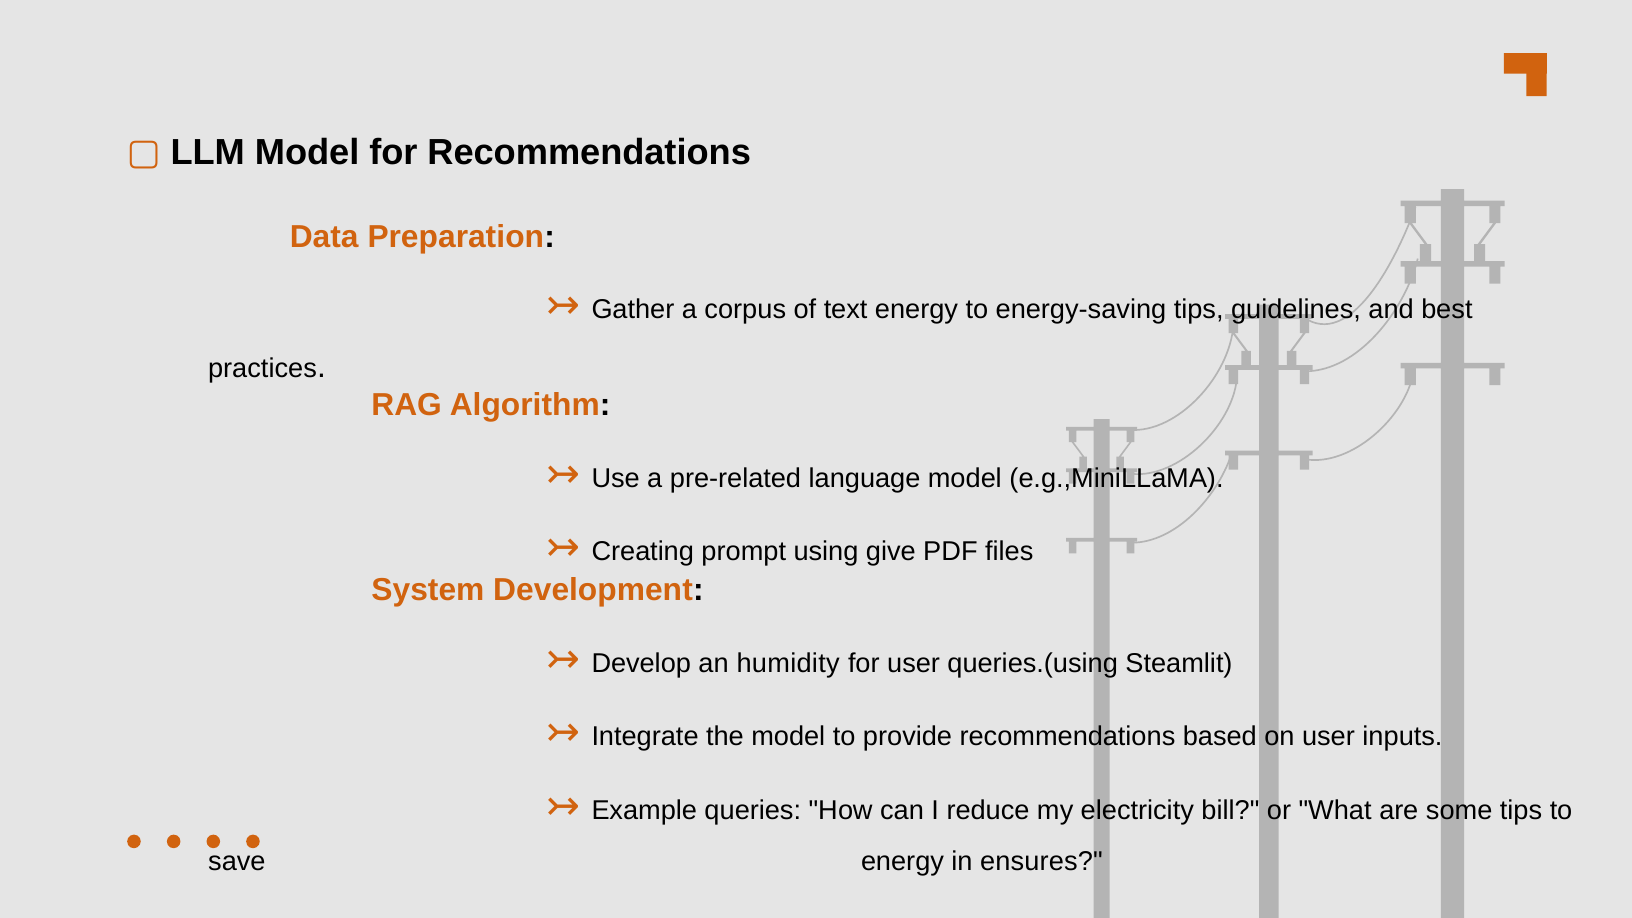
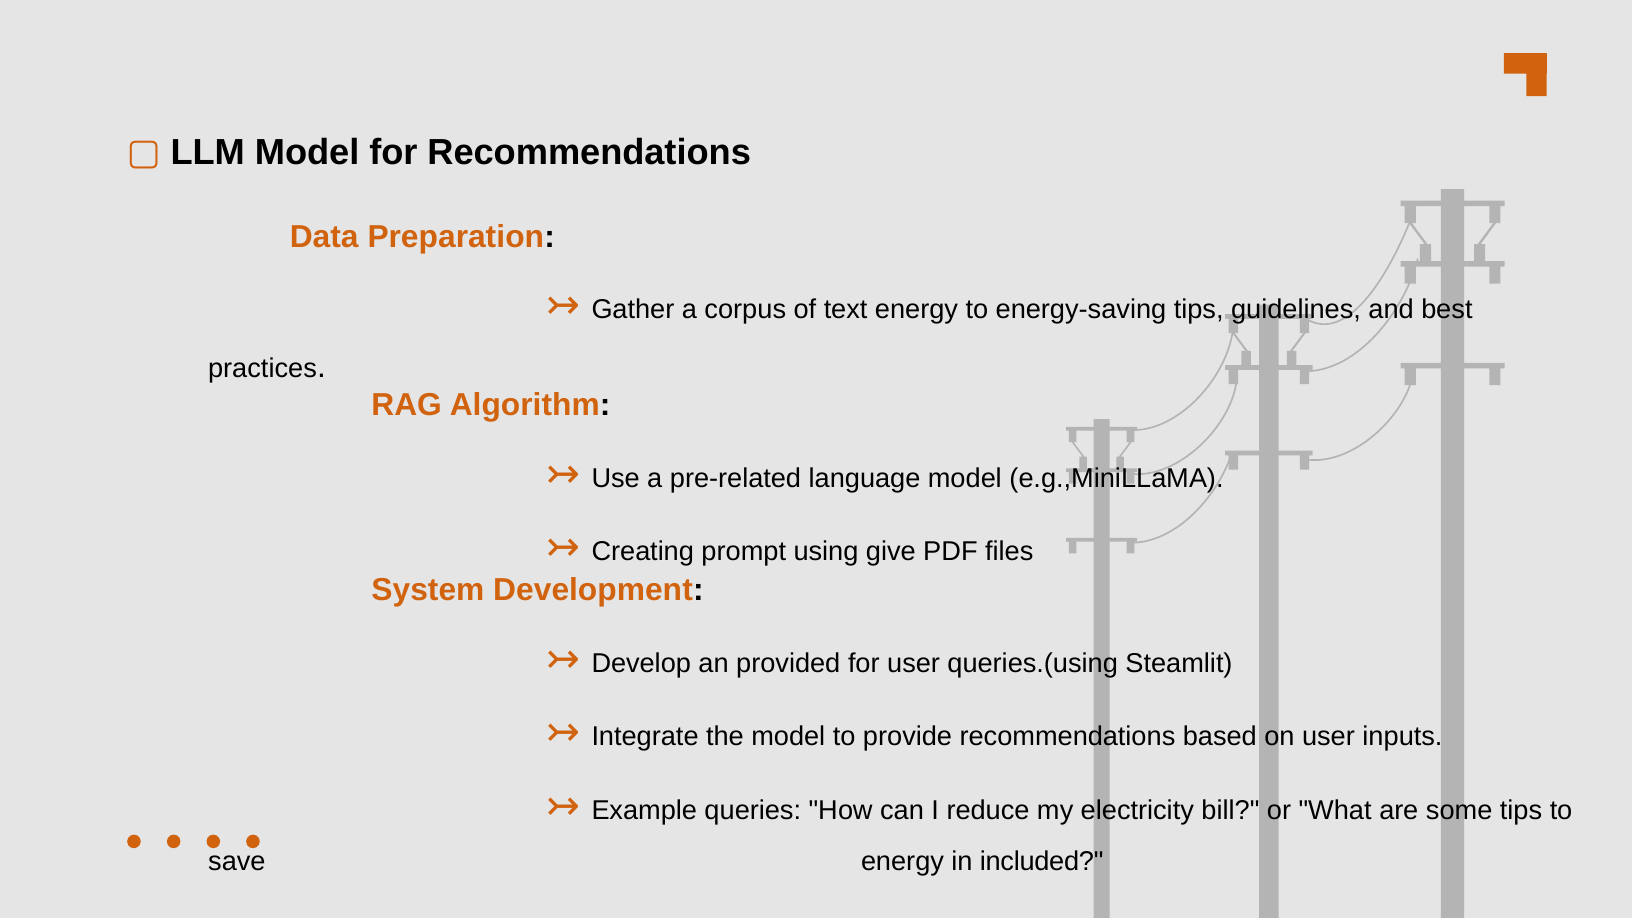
humidity: humidity -> provided (788, 663)
ensures: ensures -> included (1042, 862)
